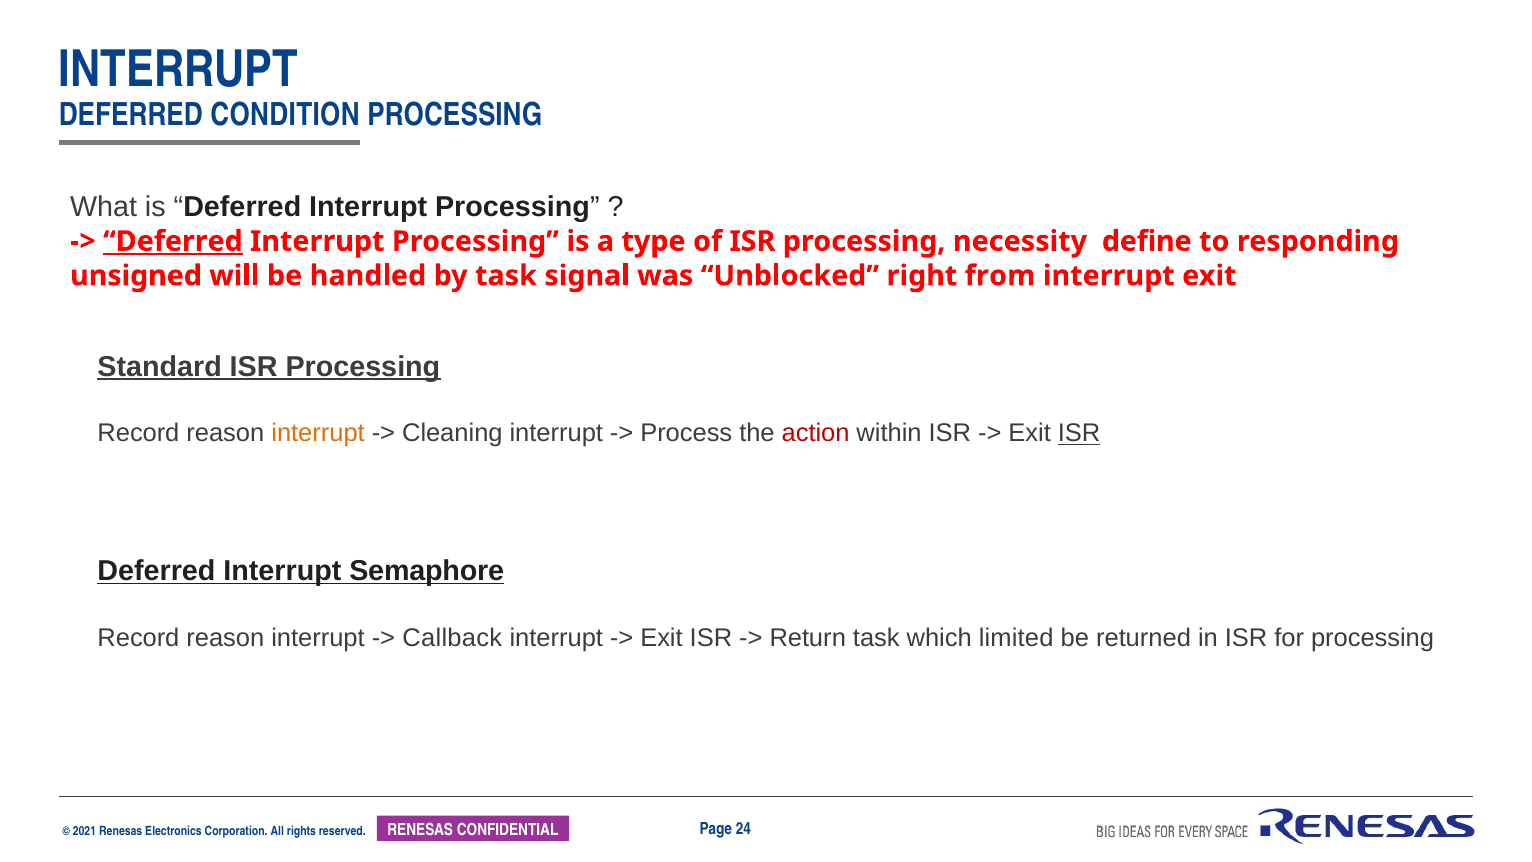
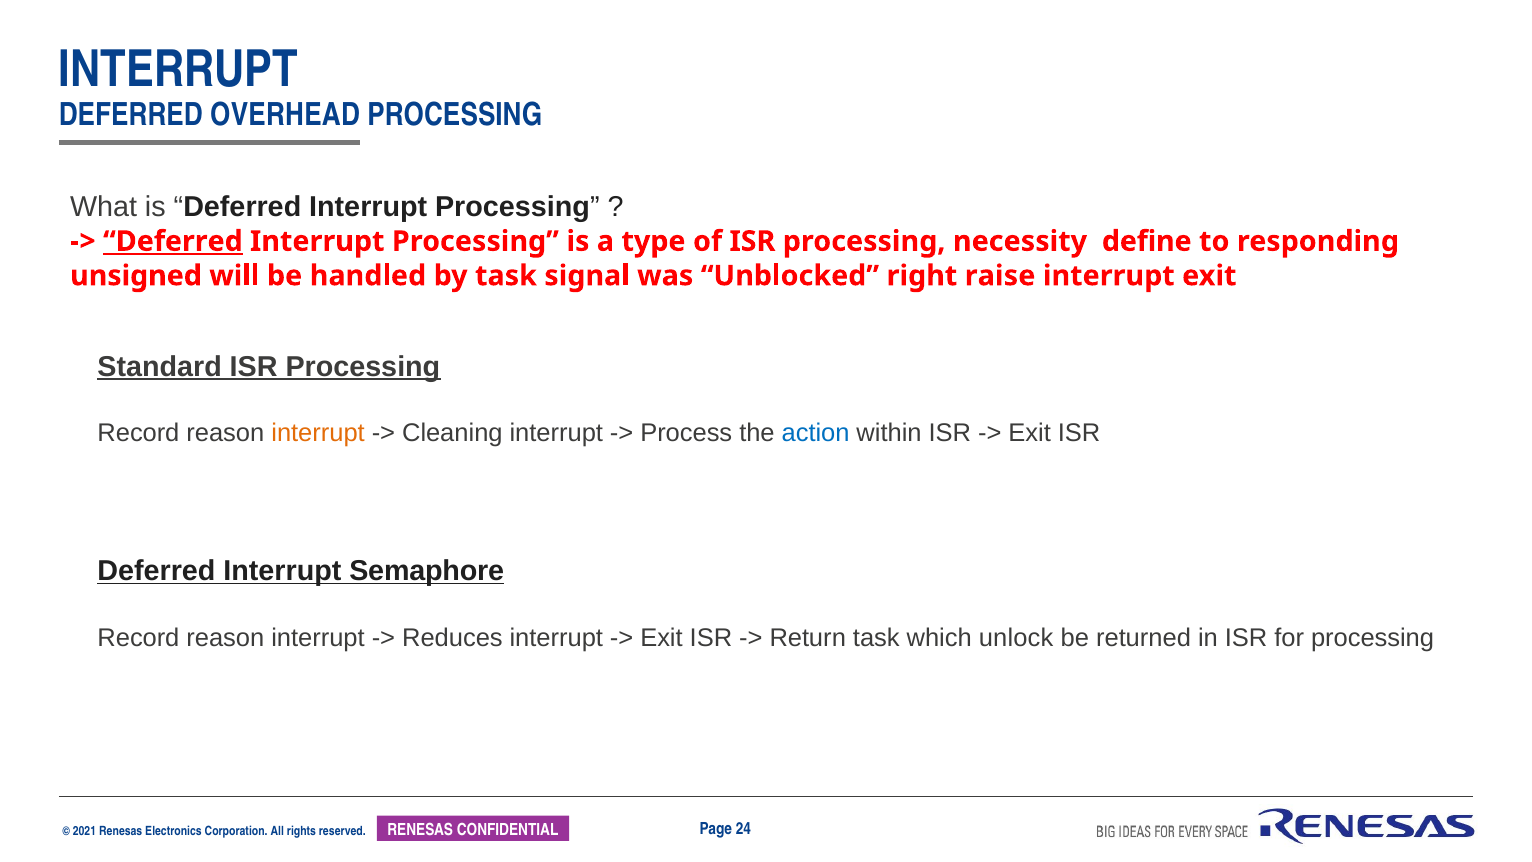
CONDITION: CONDITION -> OVERHEAD (285, 115)
from: from -> raise (1000, 276)
action colour: red -> blue (816, 433)
ISR underline: present -> none (1079, 433)
Callback: Callback -> Reduces (452, 637)
limited: limited -> unlock (1016, 637)
